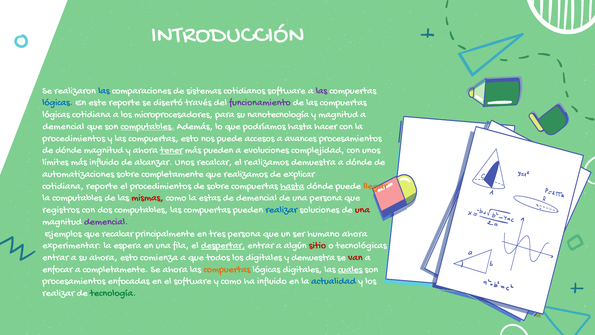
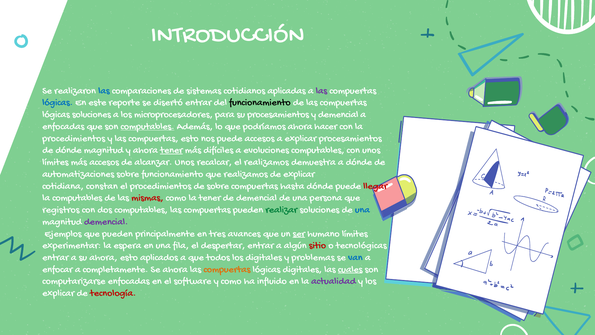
cotidianos software: software -> aplicadas (287, 90)
disertó través: través -> entrar (198, 102)
funcionamiento colour: purple -> black (260, 102)
lógicas cotidiana: cotidiana -> soluciones (91, 114)
su nanotecnología: nanotecnología -> procesamientos (278, 114)
y magnitud: magnitud -> demencial (338, 114)
demencial: demencial -> enfocadas (63, 126)
podríamos hasta: hasta -> ahora (300, 126)
a avances: avances -> explicar (301, 138)
más pueden: pueden -> difíciles (218, 150)
evoluciones complejidad: complejidad -> computables (318, 150)
más influido: influido -> accesos (104, 161)
sobre completamente: completamente -> funcionamiento (172, 173)
cotidiana reporte: reporte -> constan (102, 185)
hasta underline: present -> none (292, 185)
llegar colour: orange -> red (375, 185)
la estas: estas -> tener (210, 197)
realizar colour: blue -> green (281, 209)
una colour: red -> blue (362, 209)
que recalcar: recalcar -> pueden (117, 233)
tres persona: persona -> avances (244, 233)
ser underline: none -> present (299, 233)
humano ahora: ahora -> límites (355, 233)
despertar underline: present -> none (223, 245)
comienza: comienza -> aplicados (159, 257)
y demuestra: demuestra -> problemas (313, 257)
van colour: red -> blue (355, 257)
procesamientos: procesamientos -> computarizarse (74, 280)
actualidad colour: blue -> purple (333, 280)
realizar: realizar -> explicar (58, 292)
tecnología colour: green -> red (113, 292)
